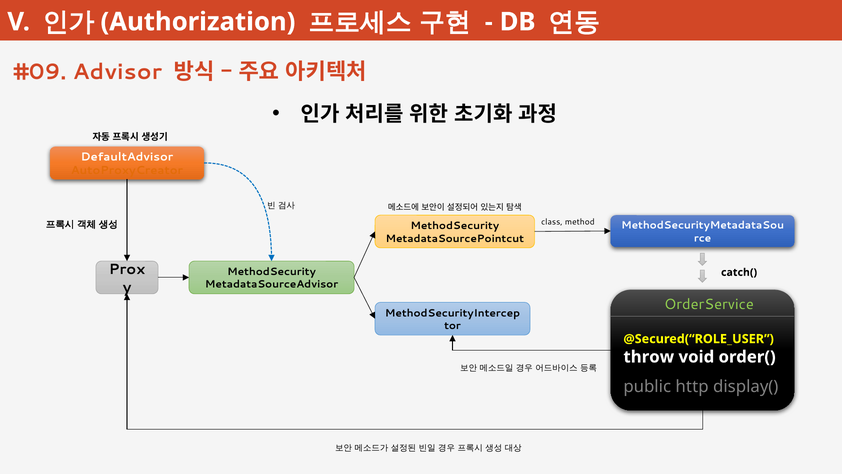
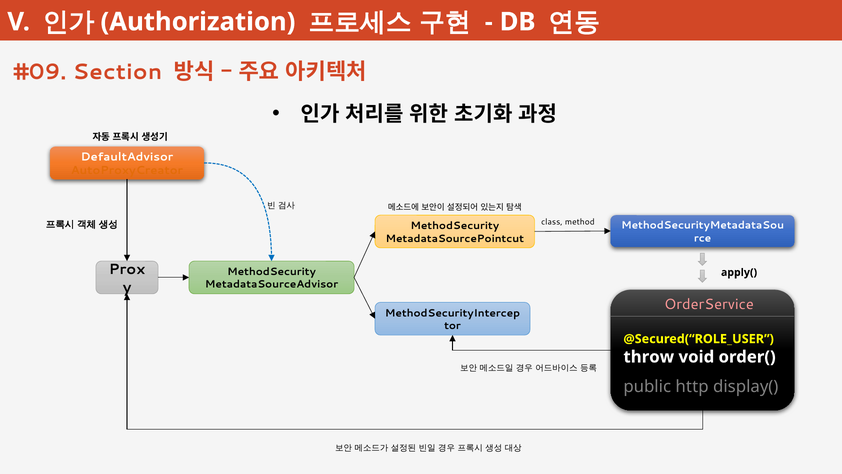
Advisor: Advisor -> Section (117, 72)
catch(: catch( -> apply( (739, 272)
OrderService colour: light green -> pink (709, 304)
